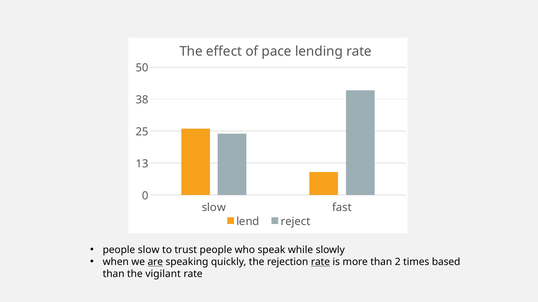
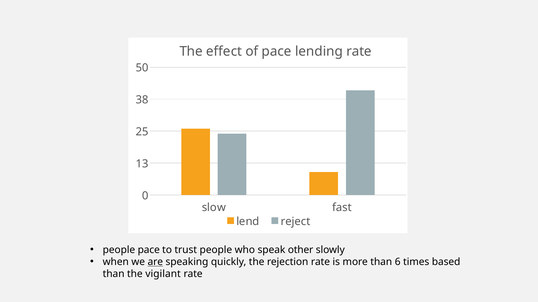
people slow: slow -> pace (149, 250)
while: while -> other (301, 250)
rate underline: present -> none (320, 262)
2: 2 -> 6 (398, 262)
